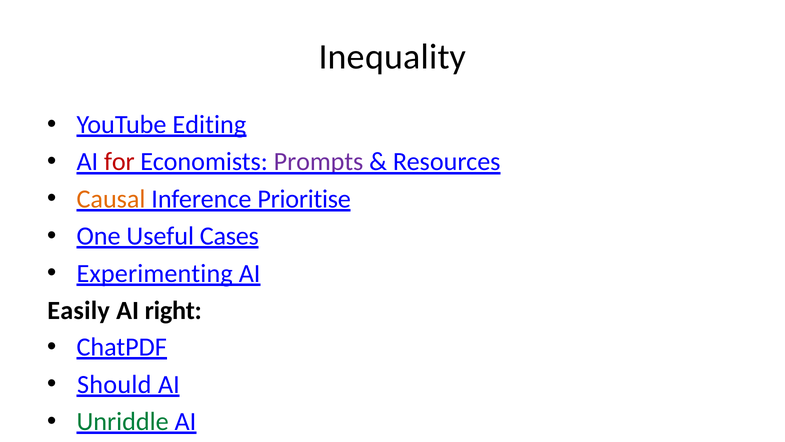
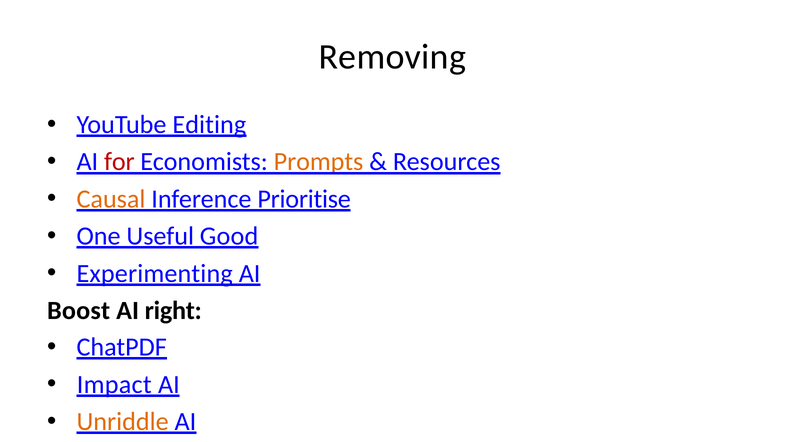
Inequality: Inequality -> Removing (392, 57)
Prompts colour: purple -> orange (319, 162)
Cases: Cases -> Good (229, 236)
Easily: Easily -> Boost (79, 310)
Should: Should -> Impact (114, 384)
Unriddle colour: green -> orange (123, 421)
